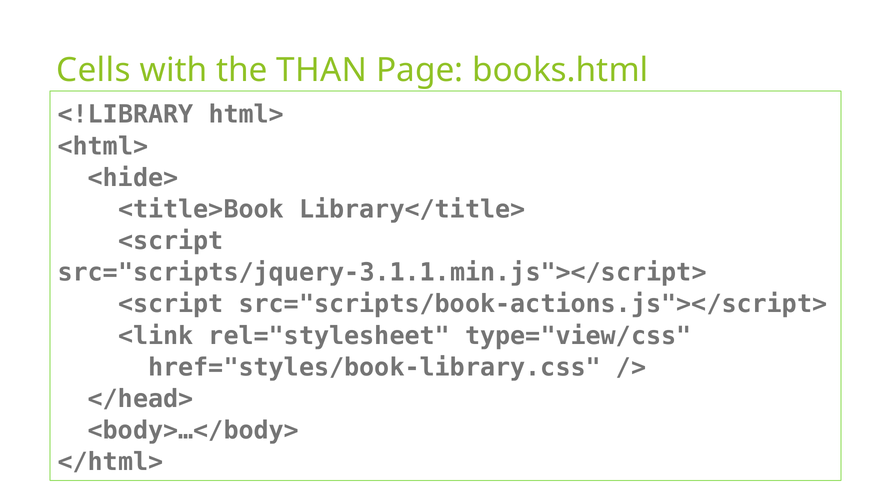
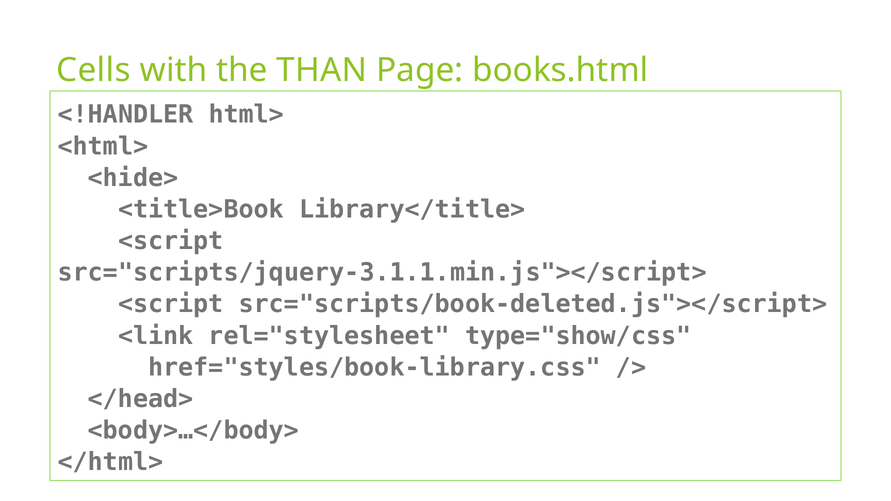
<!LIBRARY: <!LIBRARY -> <!HANDLER (126, 115)
src="scripts/book-actions.js"></script>: src="scripts/book-actions.js"></script> -> src="scripts/book-deleted.js"></script> (533, 304)
type="view/css: type="view/css -> type="show/css (578, 336)
